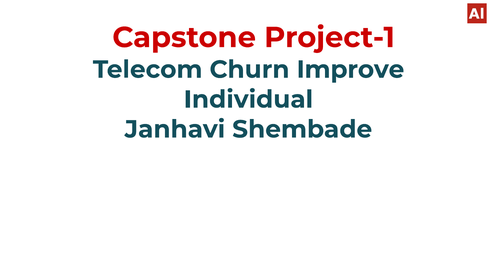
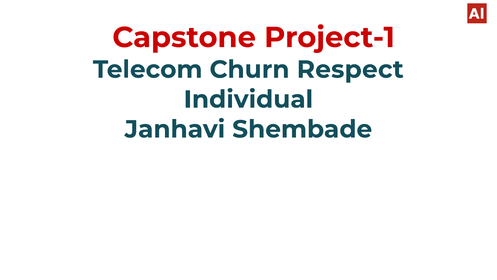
Improve: Improve -> Respect (350, 69)
